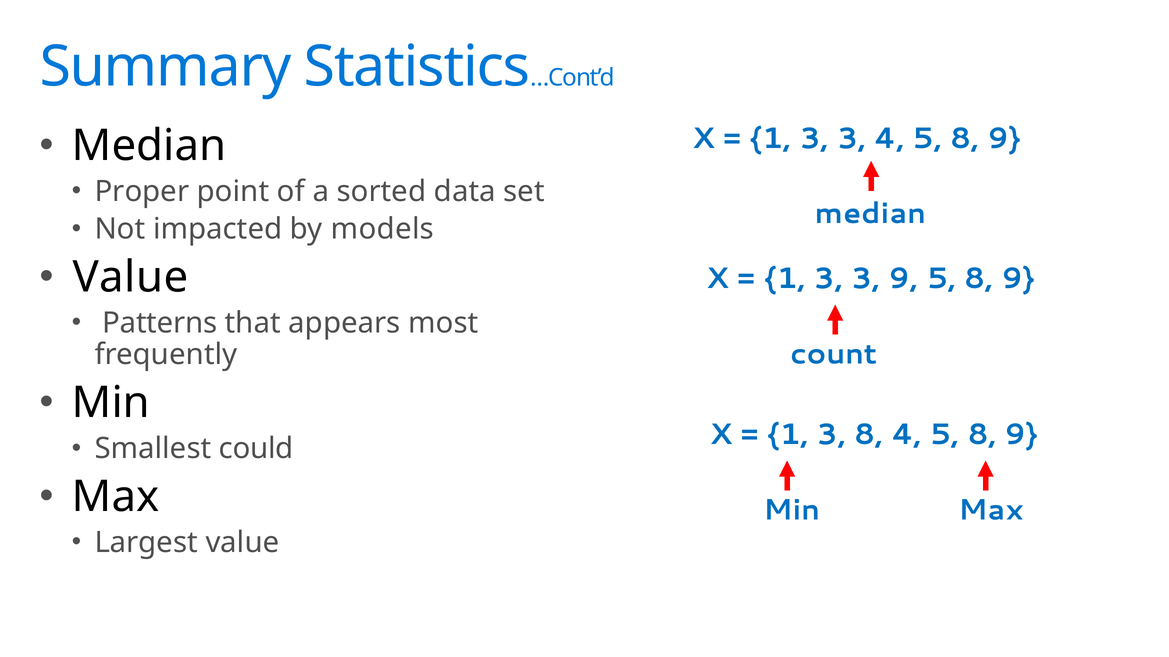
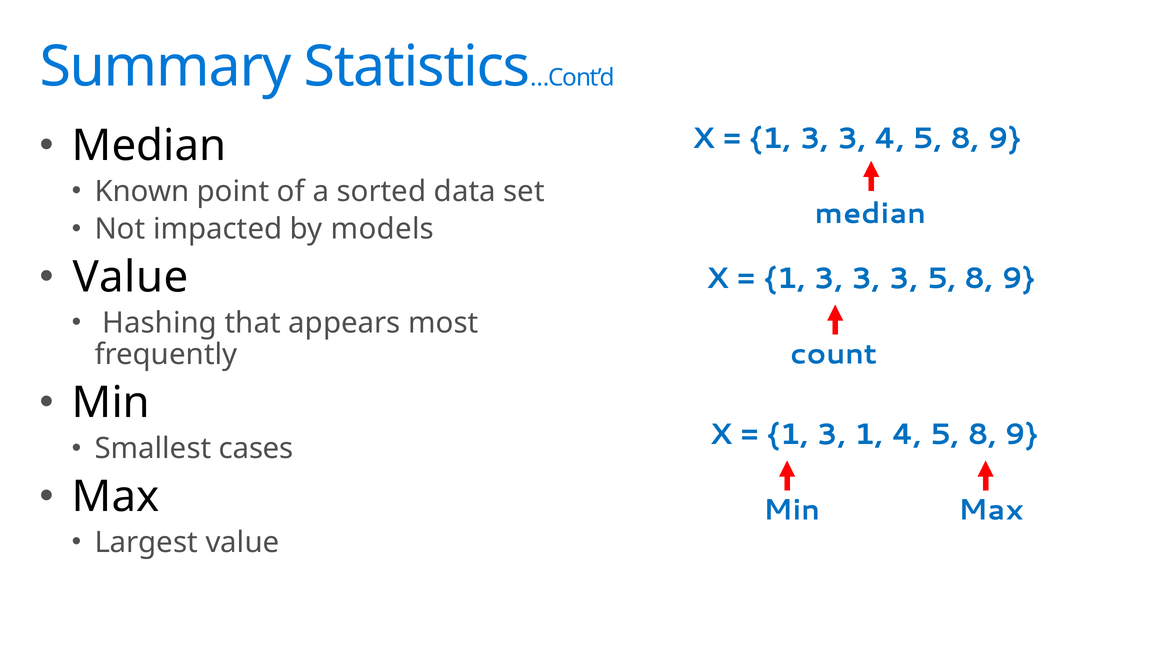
Proper: Proper -> Known (142, 192)
3 3 9: 9 -> 3 (904, 279)
Patterns: Patterns -> Hashing (160, 323)
3 8: 8 -> 1 (869, 435)
could: could -> cases (256, 449)
